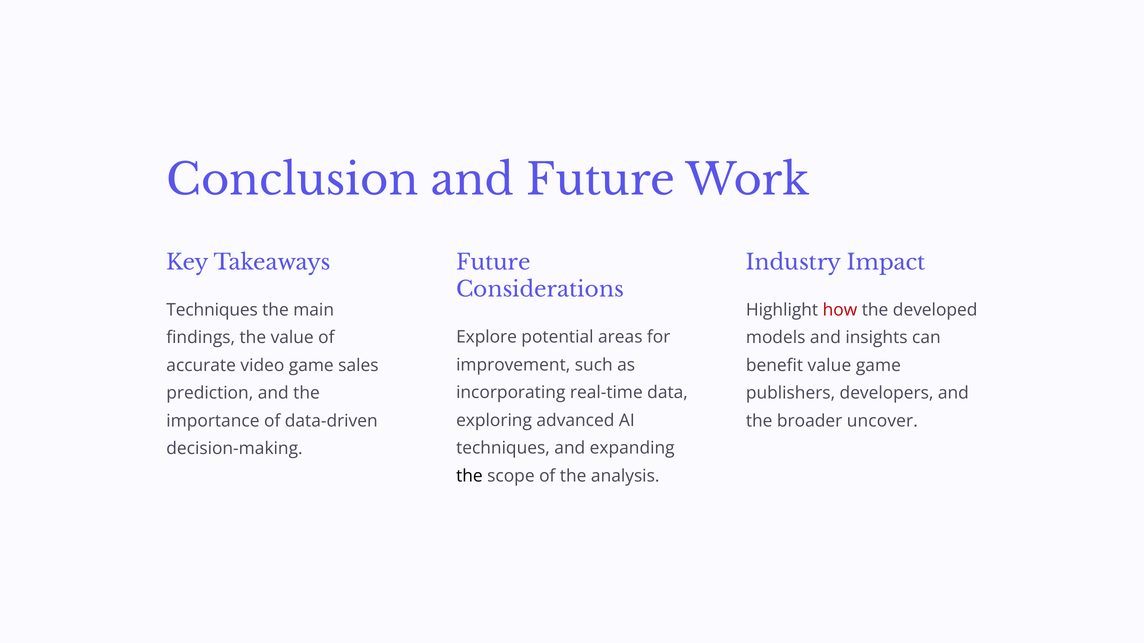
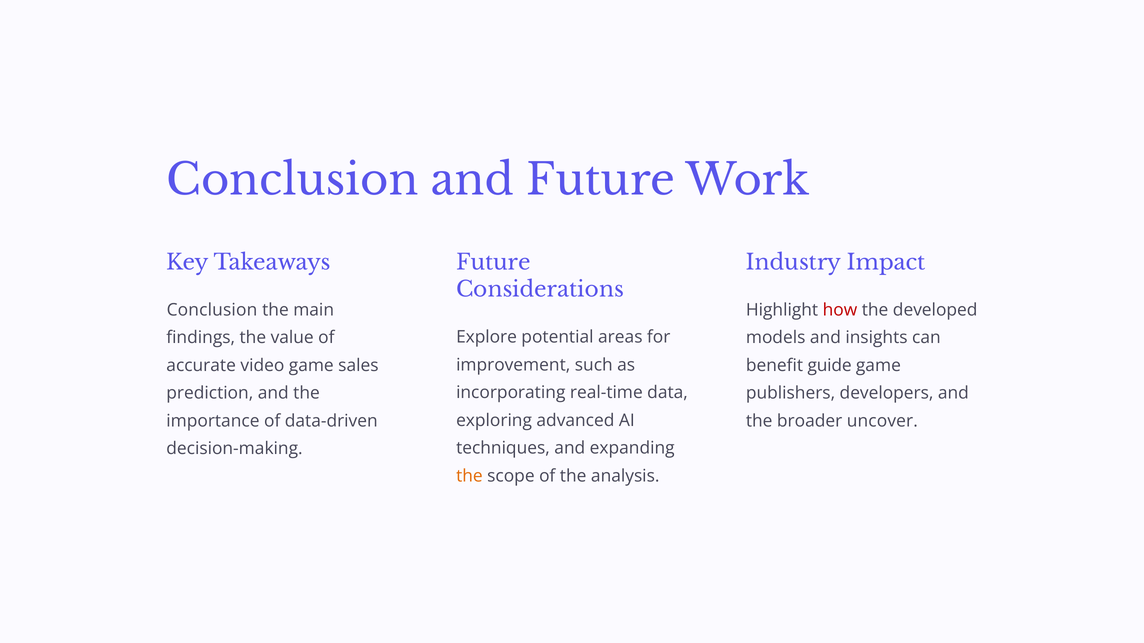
Techniques: Techniques -> Conclusion (212, 310)
benefit value: value -> guide (830, 366)
the colour: black -> orange (469, 476)
